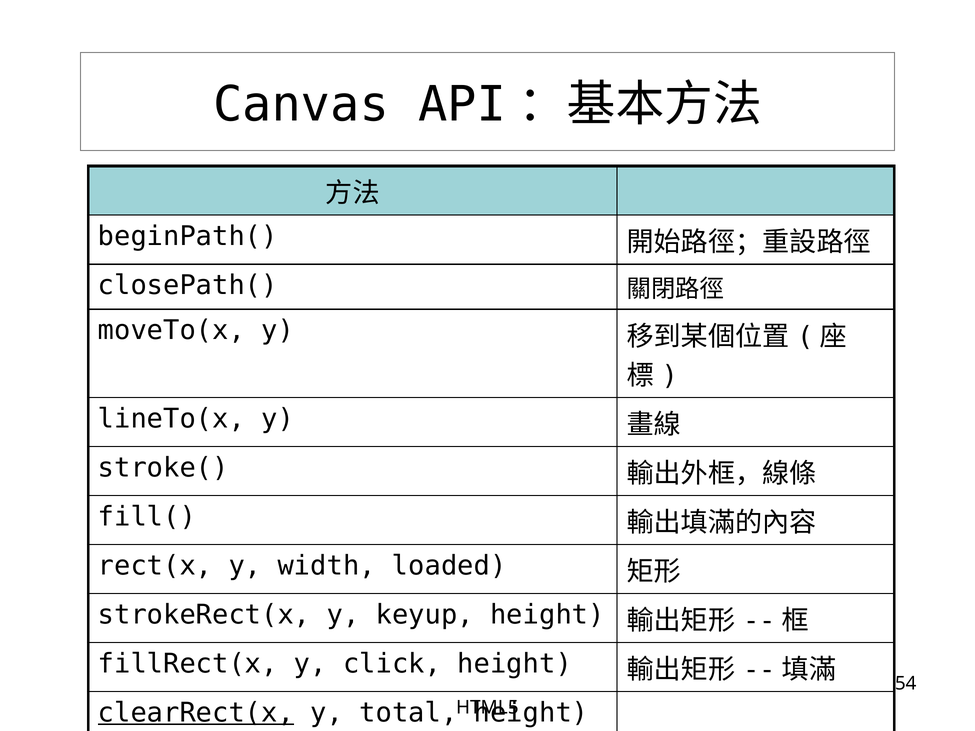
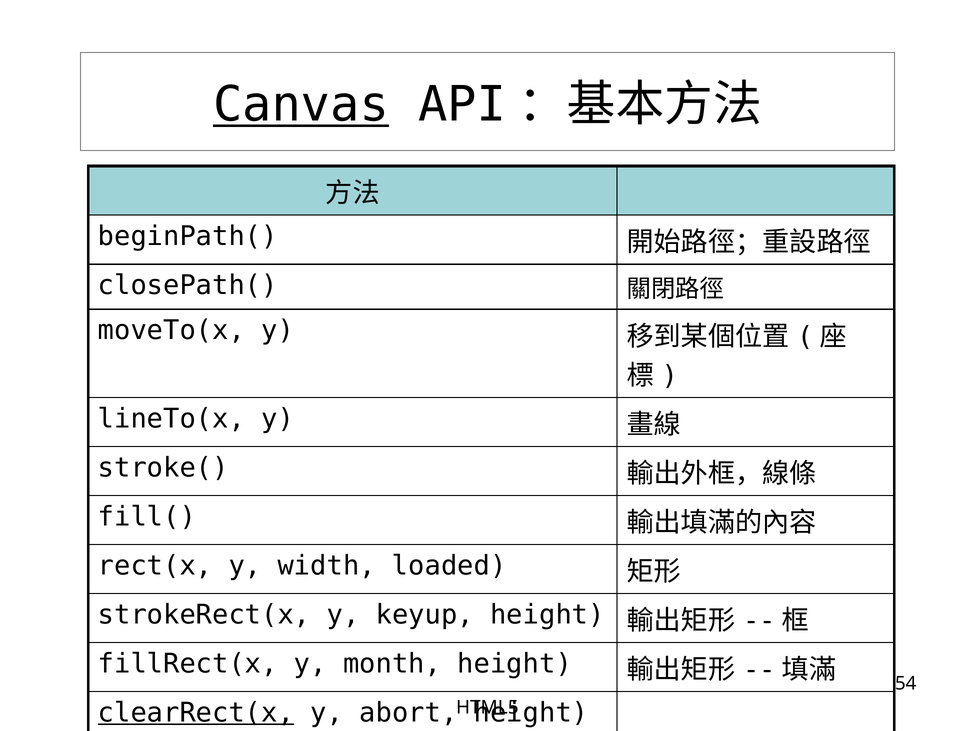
Canvas underline: none -> present (301, 105)
click: click -> month (392, 664)
total: total -> abort (408, 713)
